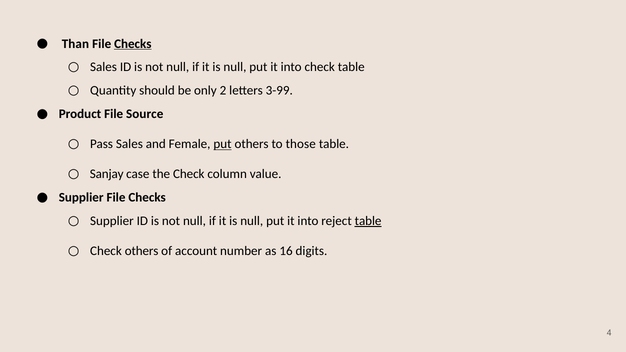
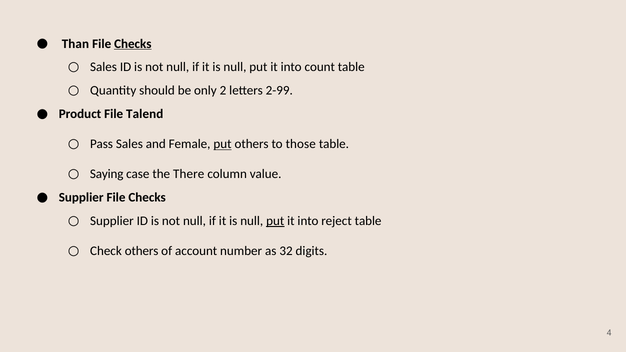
into check: check -> count (320, 67)
3-99: 3-99 -> 2-99 (279, 91)
Source: Source -> Talend (145, 114)
Sanjay: Sanjay -> Saying (107, 174)
the Check: Check -> There (189, 174)
put underline: none -> present (275, 221)
table underline: present -> none (368, 221)
16: 16 -> 32 (286, 251)
